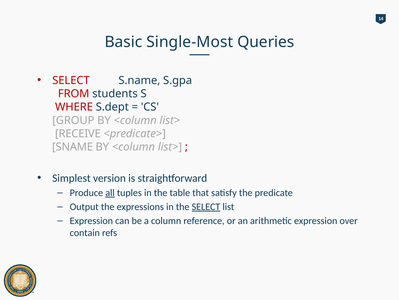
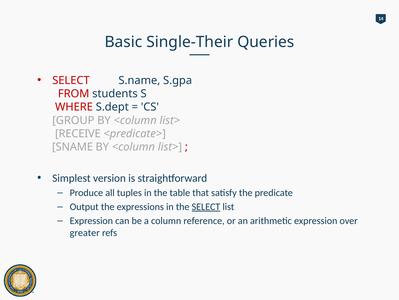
Single-Most: Single-Most -> Single-Their (190, 42)
all underline: present -> none (110, 192)
contain: contain -> greater (85, 232)
